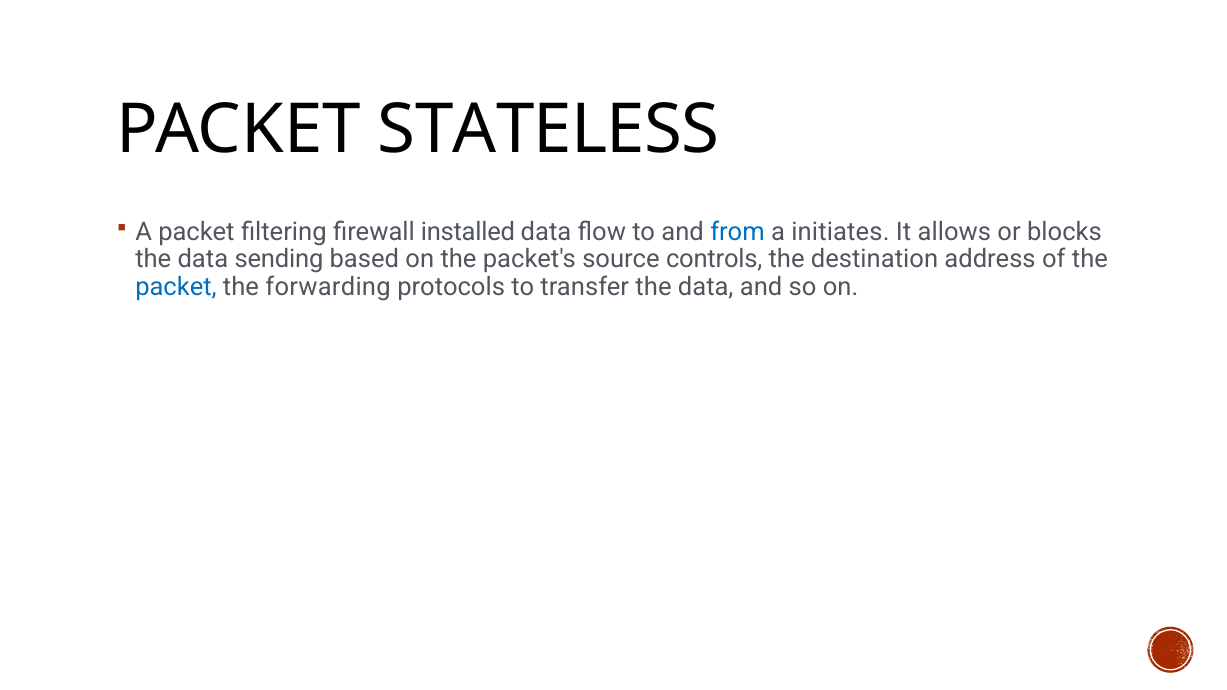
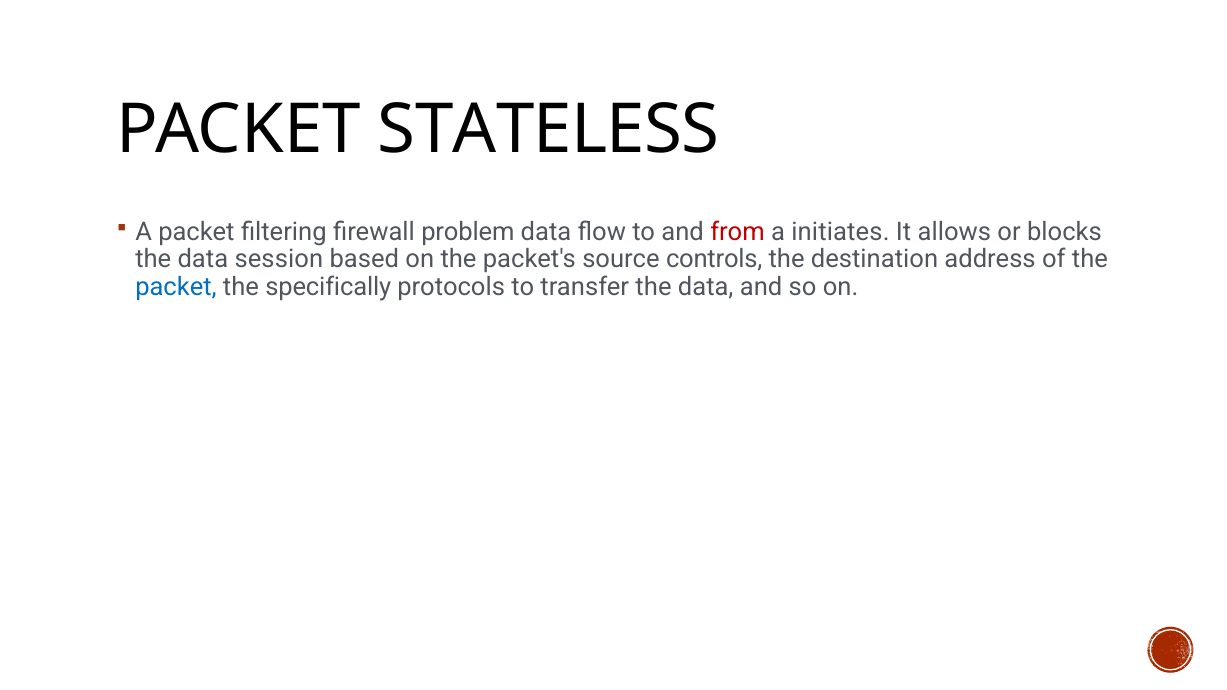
installed: installed -> problem (468, 232)
from colour: blue -> red (737, 232)
sending: sending -> session (279, 259)
forwarding: forwarding -> specifically (328, 287)
